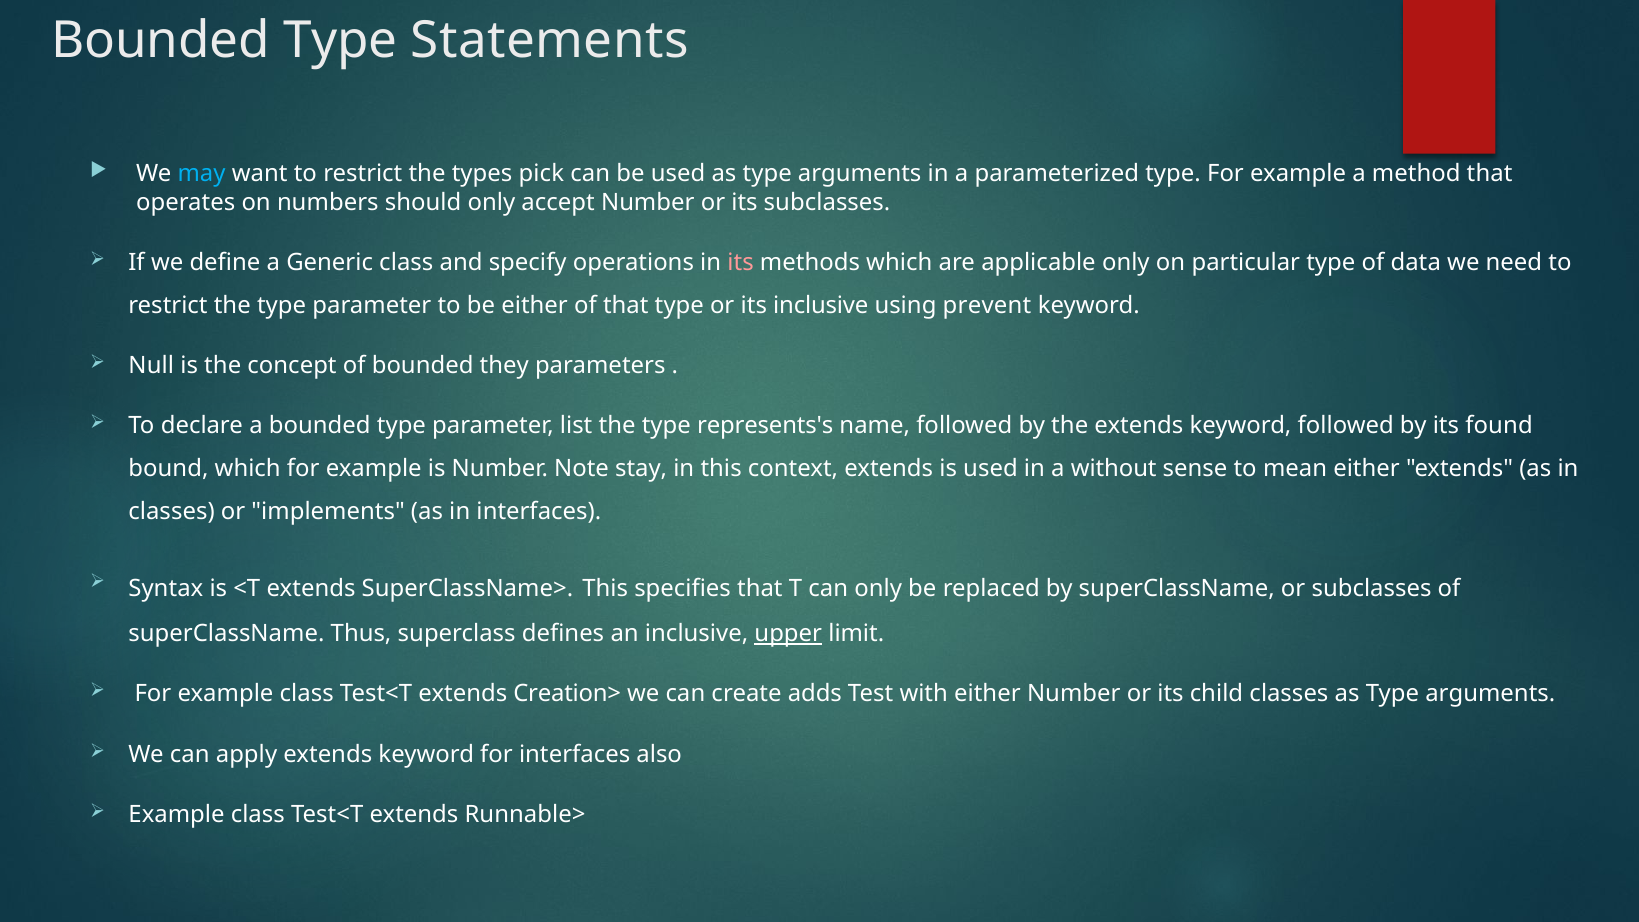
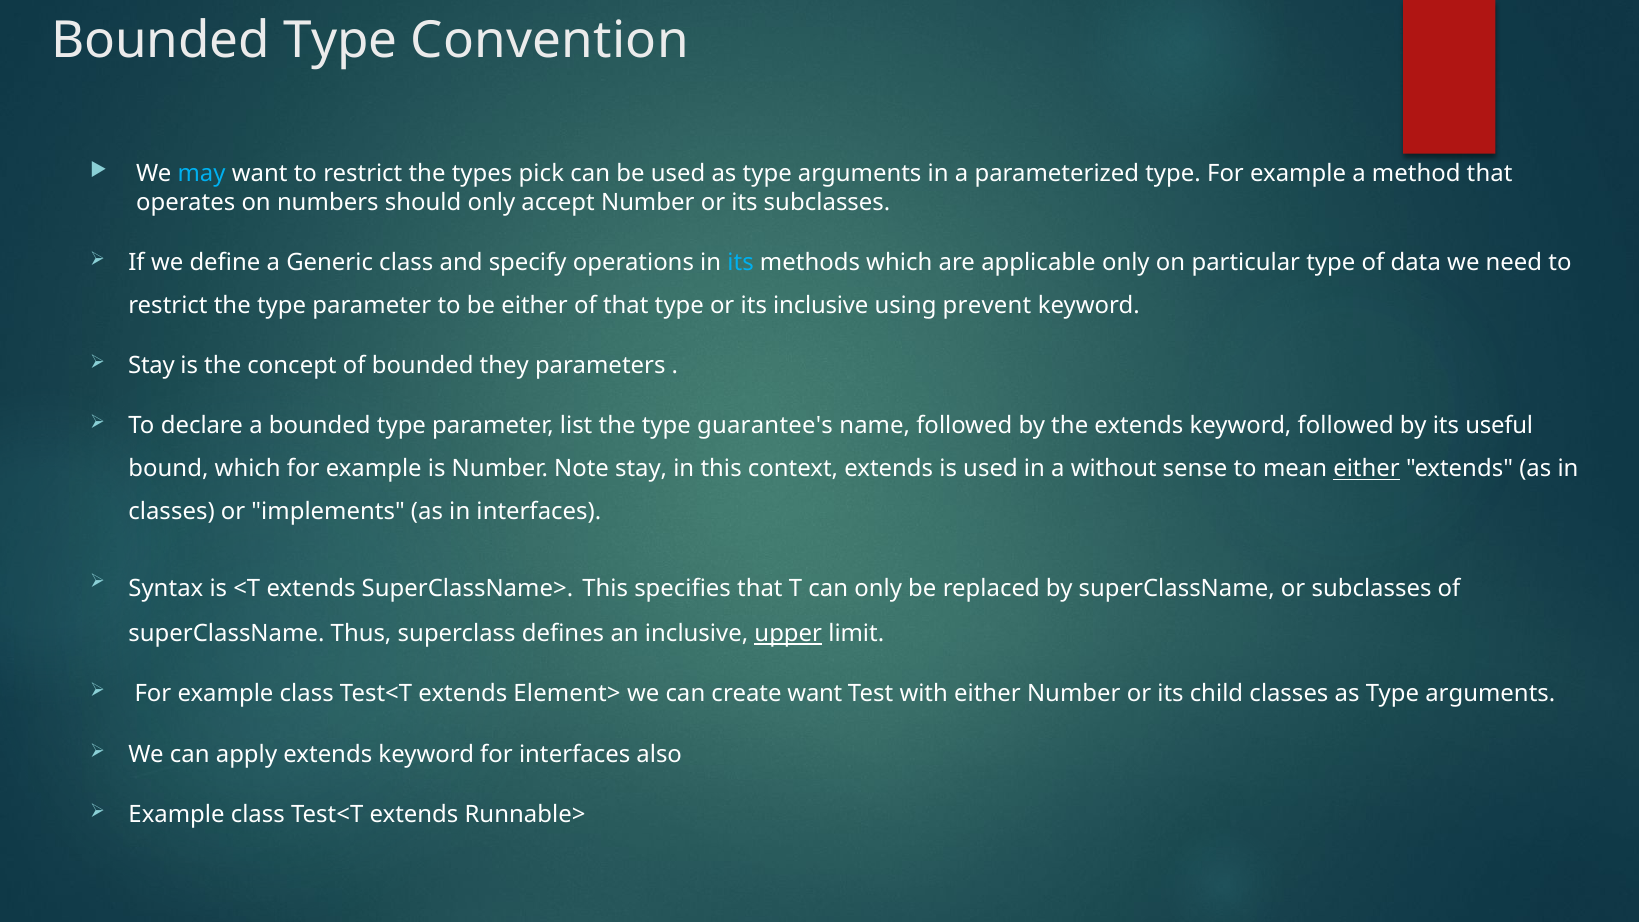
Statements: Statements -> Convention (550, 40)
its colour: pink -> light blue (741, 262)
Null: Null -> Stay (151, 366)
represents's: represents's -> guarantee's (765, 426)
found: found -> useful (1499, 426)
either underline: none -> present (1367, 469)
Creation>: Creation> -> Element> (567, 694)
create adds: adds -> want (815, 694)
